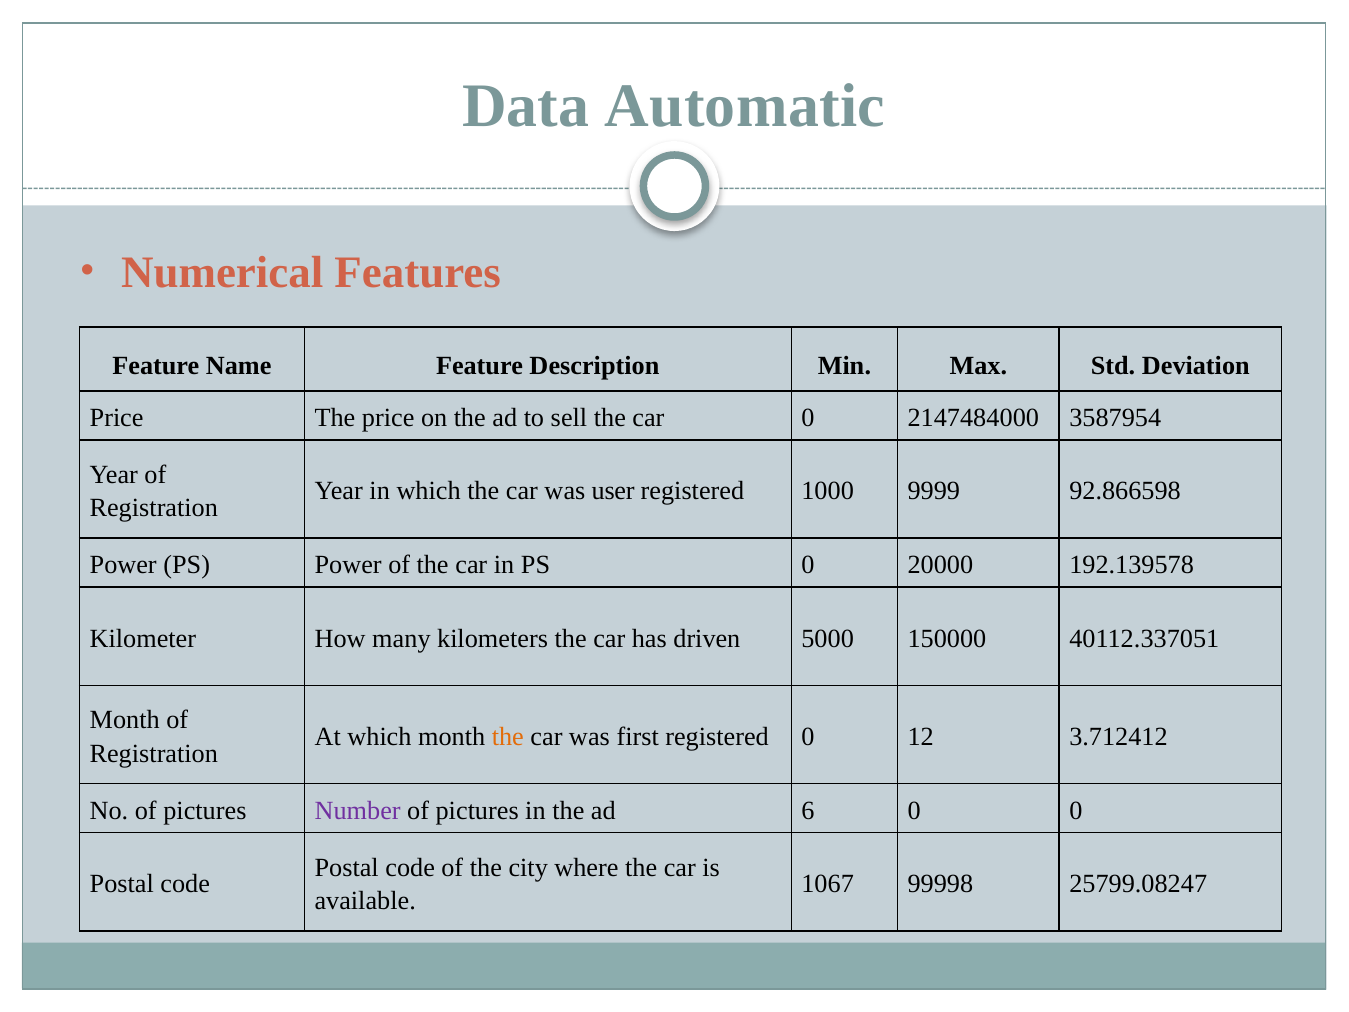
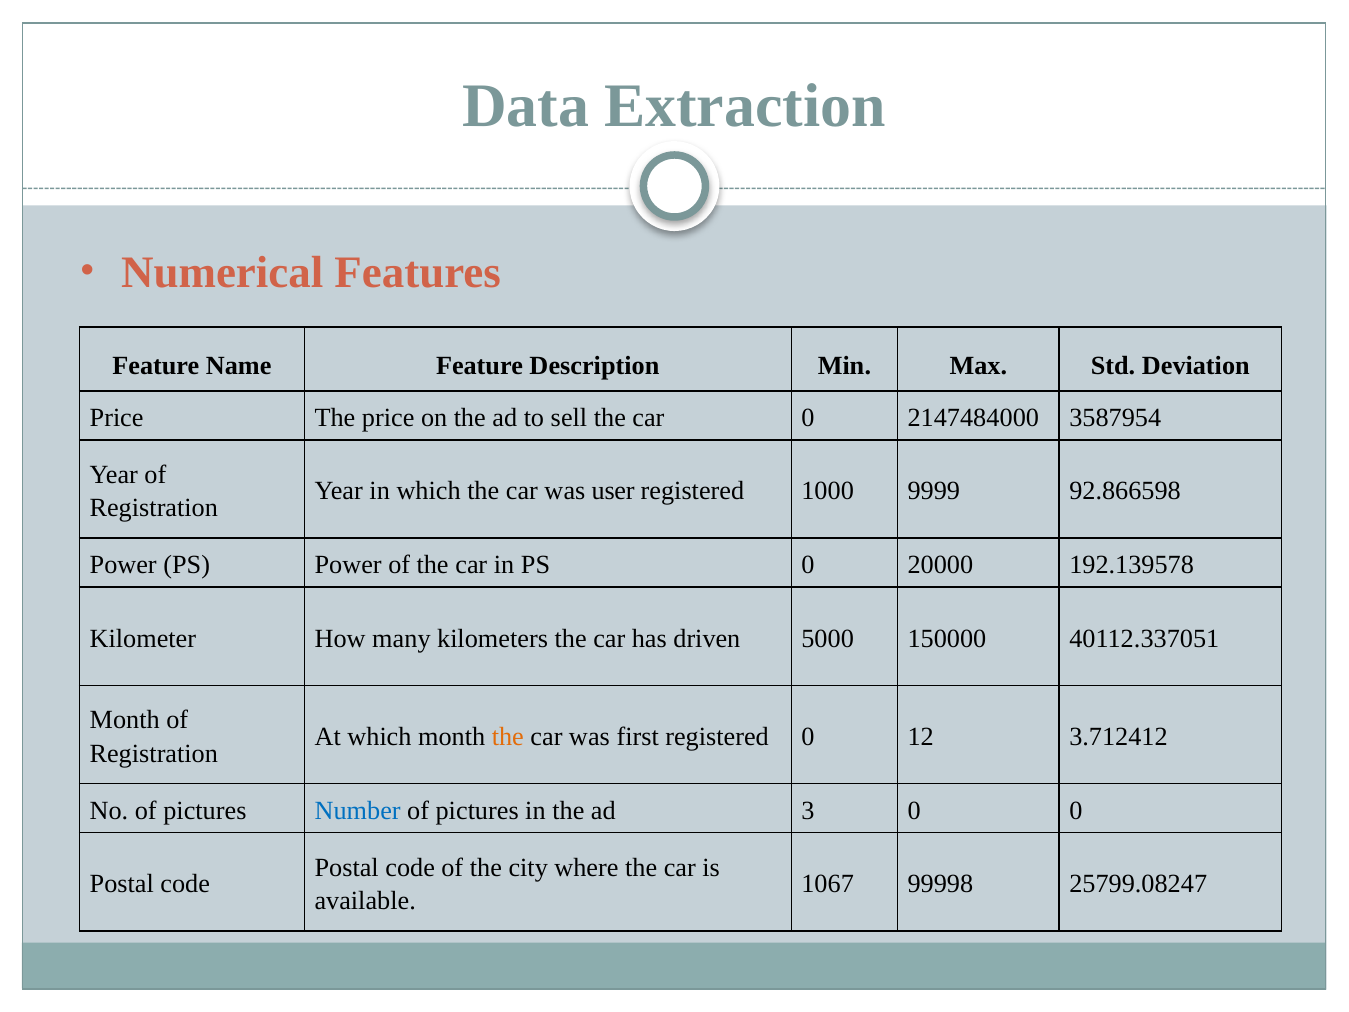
Automatic: Automatic -> Extraction (745, 106)
Number colour: purple -> blue (358, 810)
6: 6 -> 3 (808, 810)
